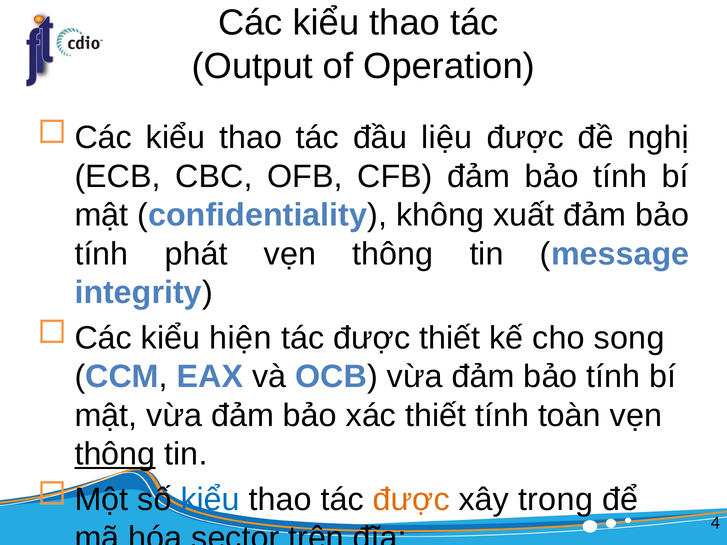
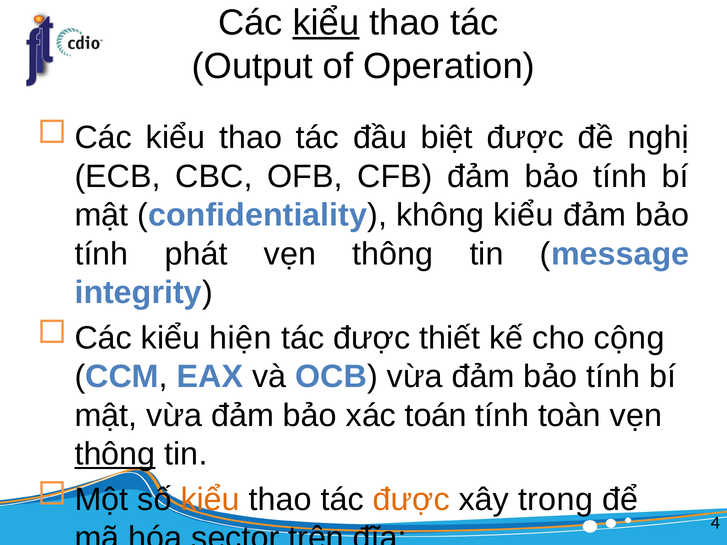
kiểu underline: none -> present (326, 23)
liệu: liệu -> biệt (447, 138)
không xuất: xuất -> kiểu (524, 215)
song: song -> cộng (629, 338)
xác thiết: thiết -> toán (436, 416)
kiểu colour: blue -> orange (210, 500)
